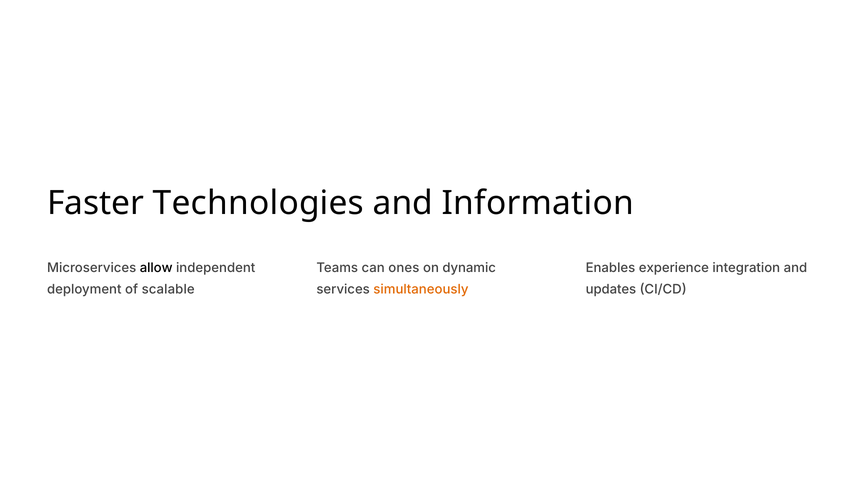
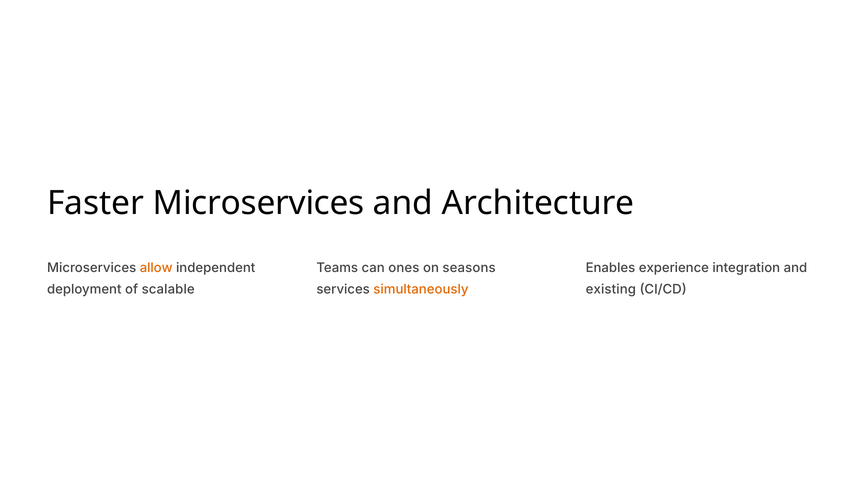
Faster Technologies: Technologies -> Microservices (259, 203)
Information: Information -> Architecture (538, 203)
allow colour: black -> orange (156, 268)
dynamic: dynamic -> seasons (469, 268)
updates: updates -> existing (611, 290)
